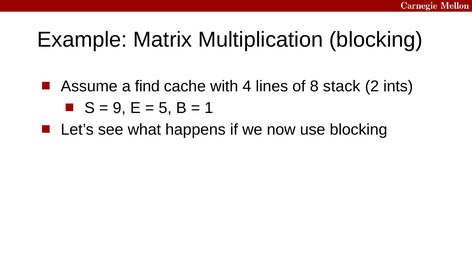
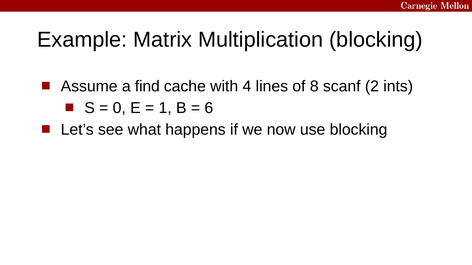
stack: stack -> scanf (342, 86)
9: 9 -> 0 (119, 108)
5: 5 -> 1 (165, 108)
1: 1 -> 6 (209, 108)
